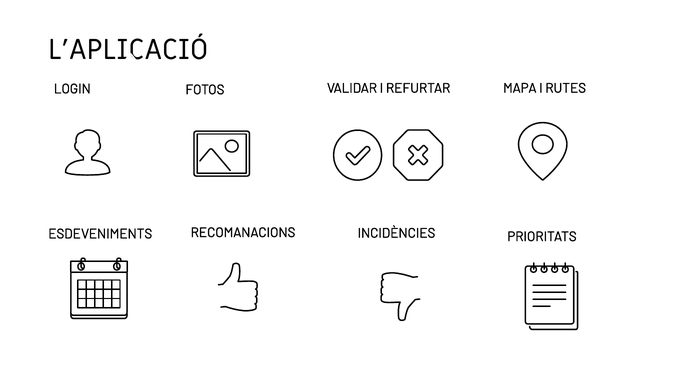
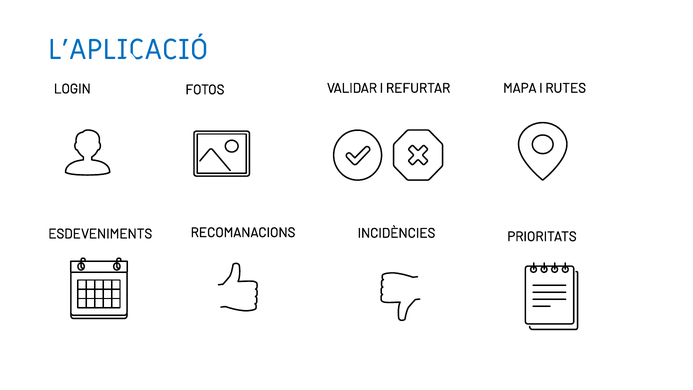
L’APLICACIÓ colour: black -> blue (128, 50)
